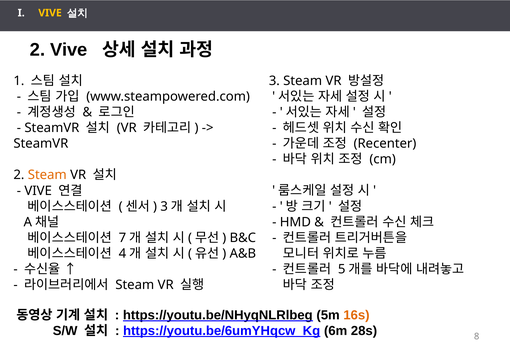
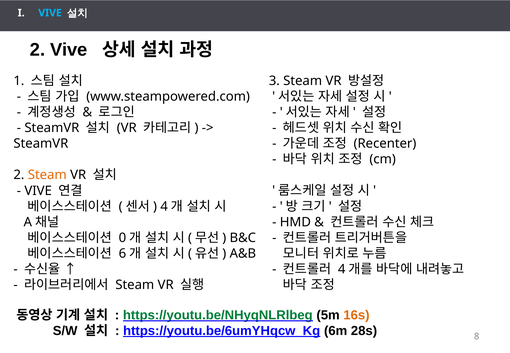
VIVE colour: yellow -> light blue (50, 13)
3: 3 -> 4 (164, 206)
7: 7 -> 0 (122, 238)
4: 4 -> 6 (122, 254)
5: 5 -> 4 (342, 269)
https://youtu.be/NHyqNLRlbeg colour: black -> green (218, 315)
